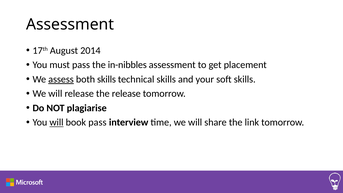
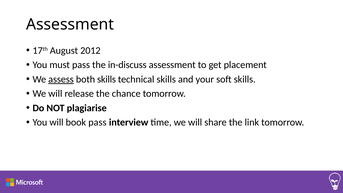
2014: 2014 -> 2012 (90, 50)
in-nibbles: in-nibbles -> in-discuss (127, 65)
the release: release -> chance (126, 94)
will underline: present -> none (56, 122)
